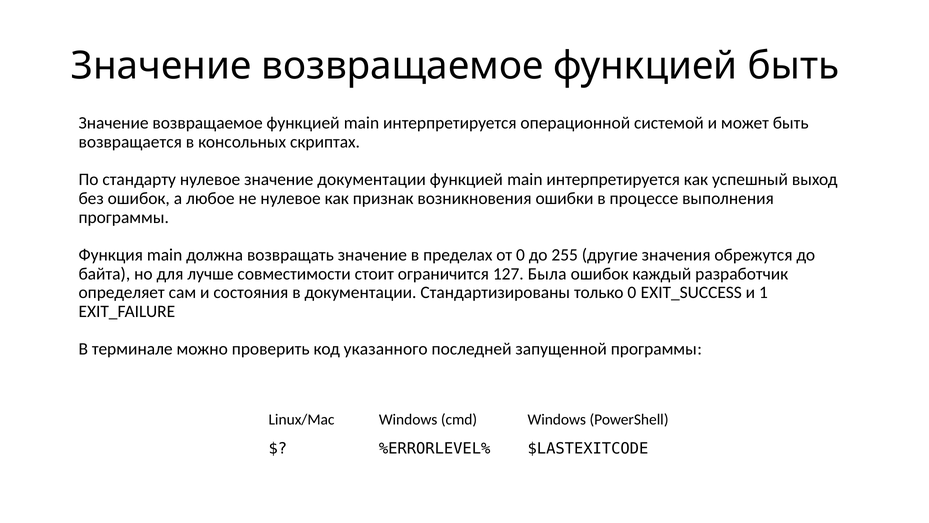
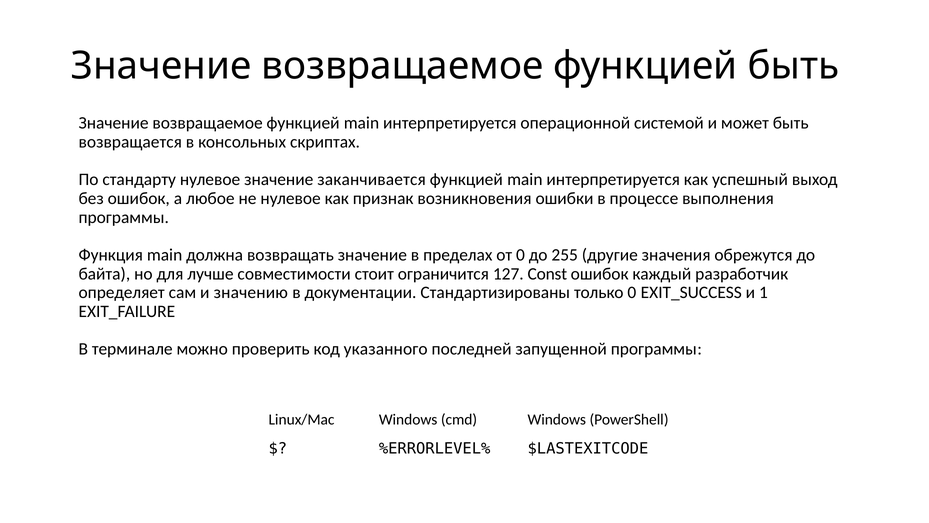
значение документации: документации -> заканчивается (372, 180)
Была: Была -> Const (547, 274)
состояния: состояния -> значению (251, 292)
